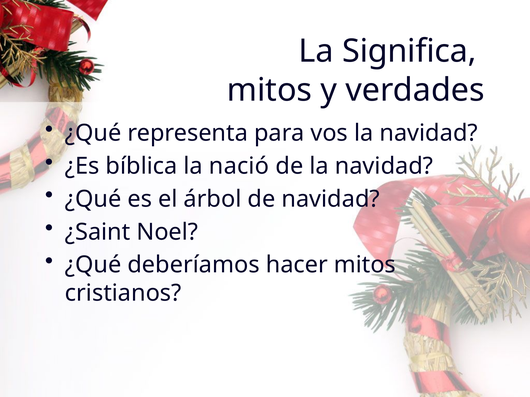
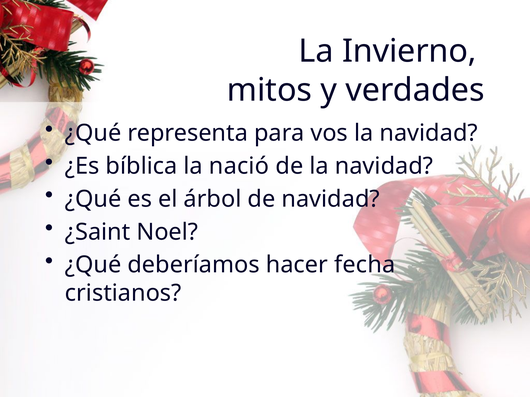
Significa: Significa -> Invierno (409, 51)
hacer mitos: mitos -> fecha (365, 265)
